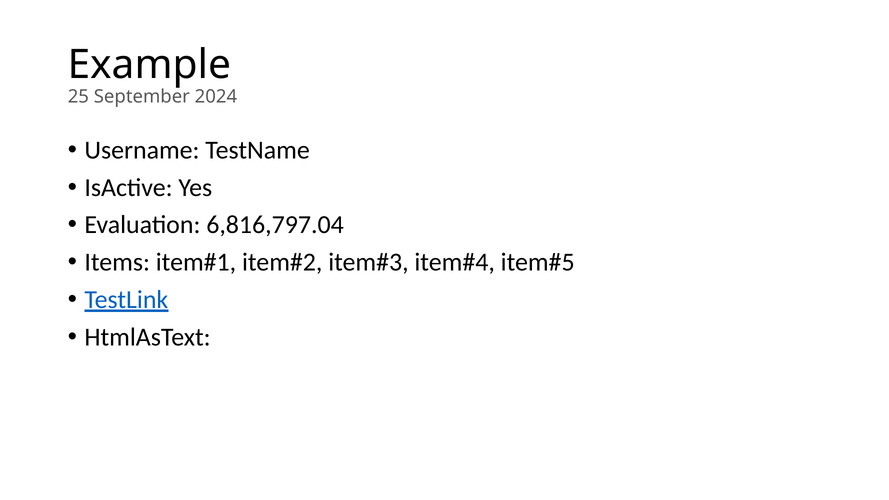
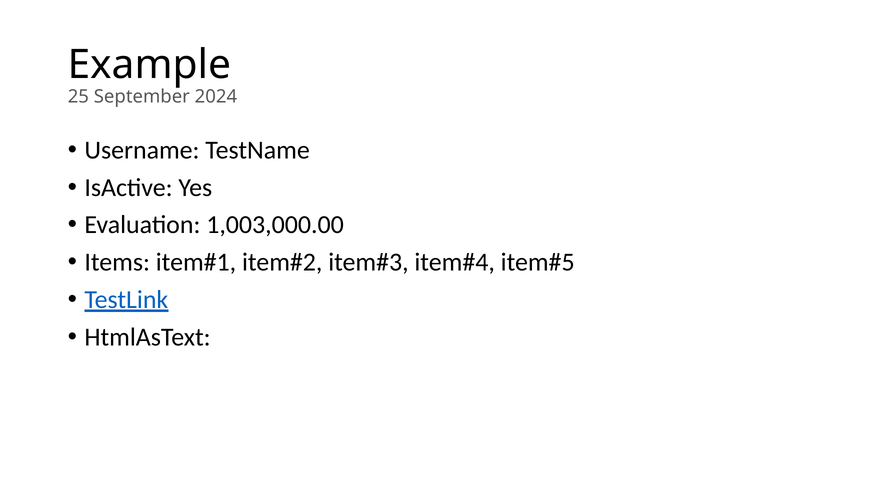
6,816,797.04: 6,816,797.04 -> 1,003,000.00 (275, 225)
